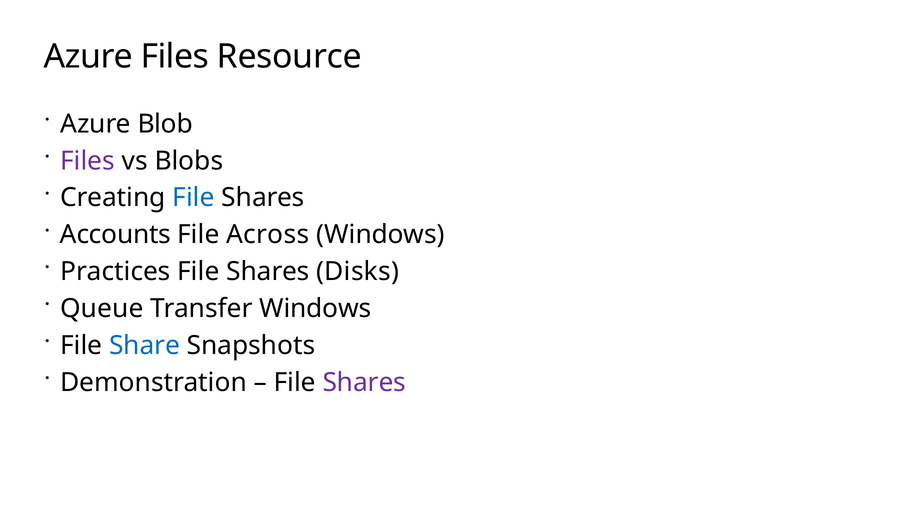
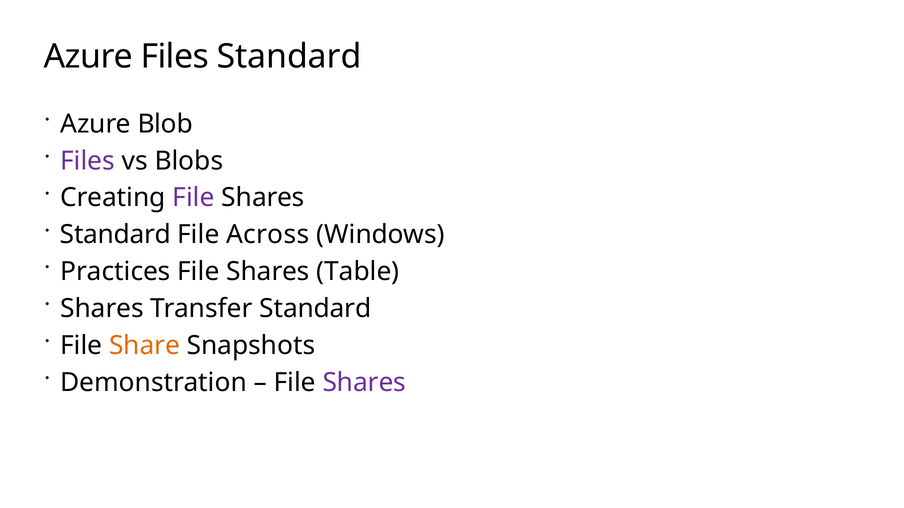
Files Resource: Resource -> Standard (289, 57)
File colour: blue -> purple (193, 198)
Accounts: Accounts -> Standard (116, 235)
Disks: Disks -> Table (358, 272)
Queue: Queue -> Shares (102, 309)
Transfer Windows: Windows -> Standard (315, 309)
Share colour: blue -> orange (145, 346)
